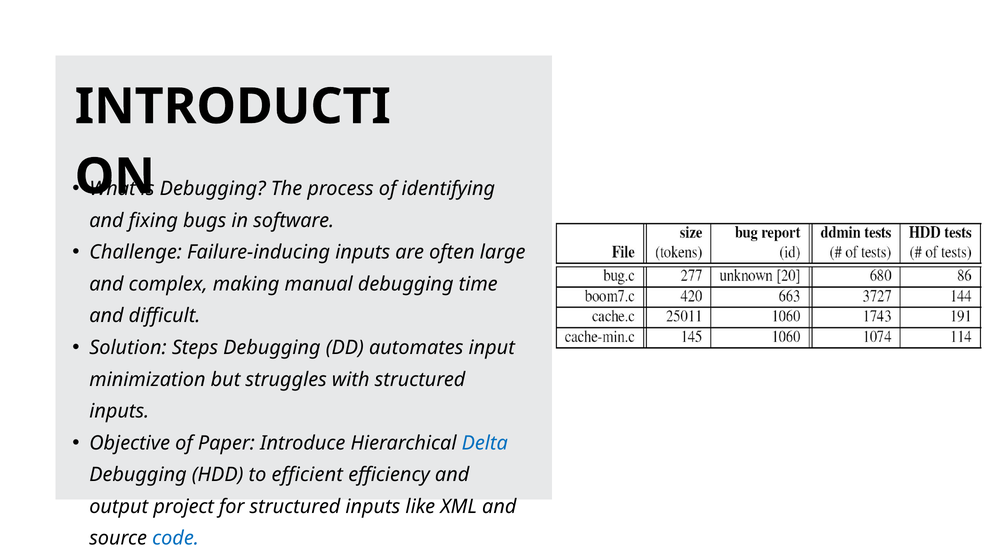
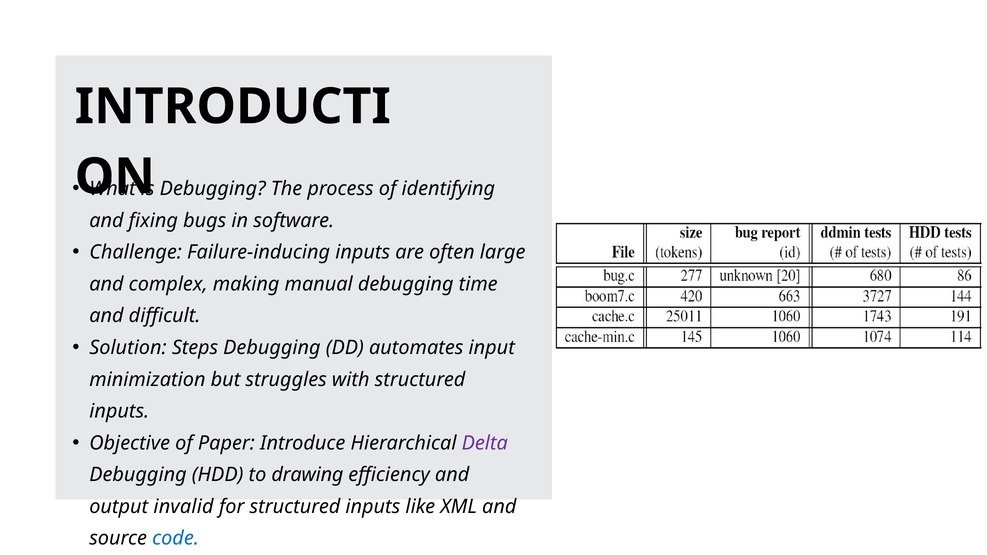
Delta colour: blue -> purple (485, 443)
to efficient: efficient -> drawing (307, 475)
output project: project -> invalid (184, 507)
